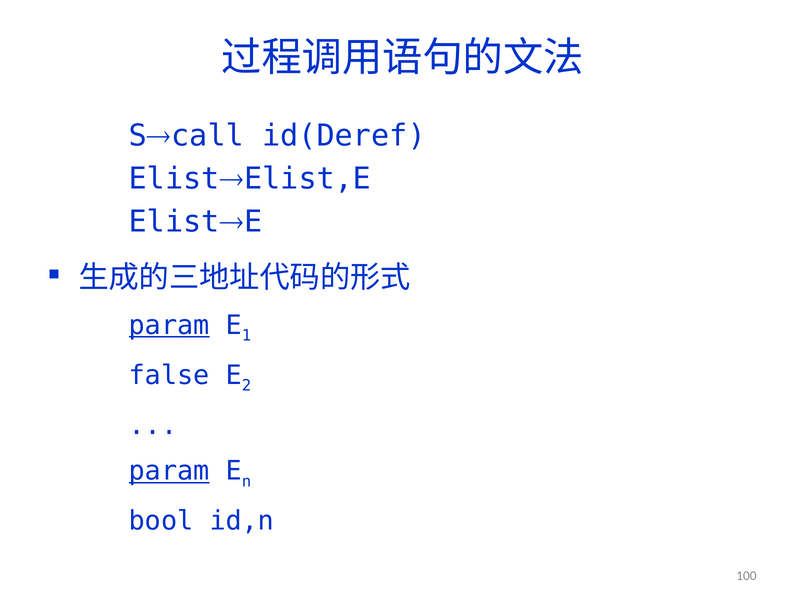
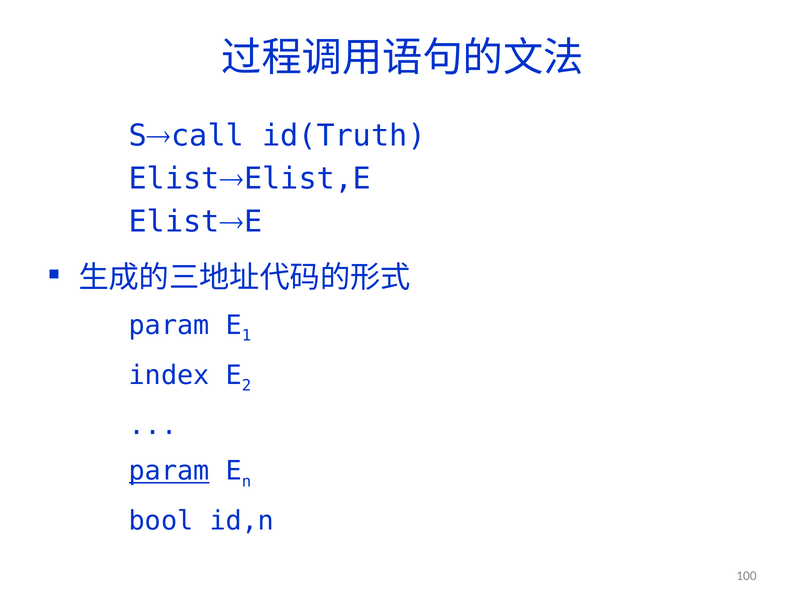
id(Deref: id(Deref -> id(Truth (344, 136)
param underline: present -> none (169, 326)
false: false -> index (169, 376)
